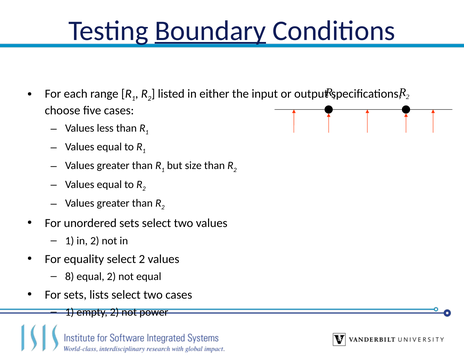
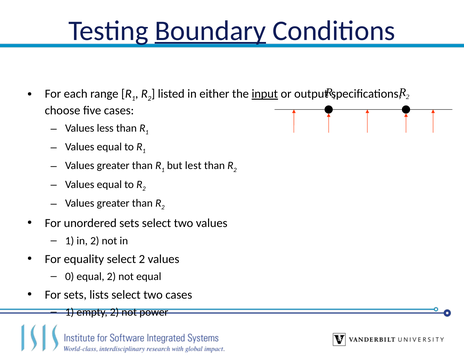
input underline: none -> present (265, 94)
size: size -> lest (193, 166)
8: 8 -> 0 (70, 277)
